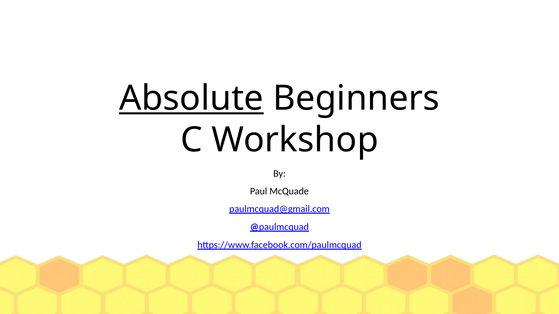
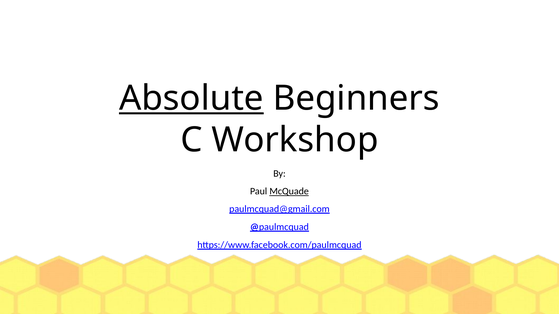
McQuade underline: none -> present (289, 192)
